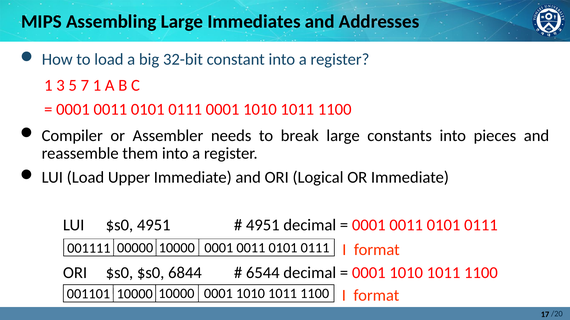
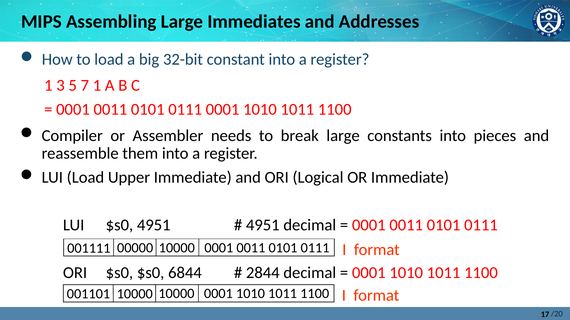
6544: 6544 -> 2844 (263, 273)
